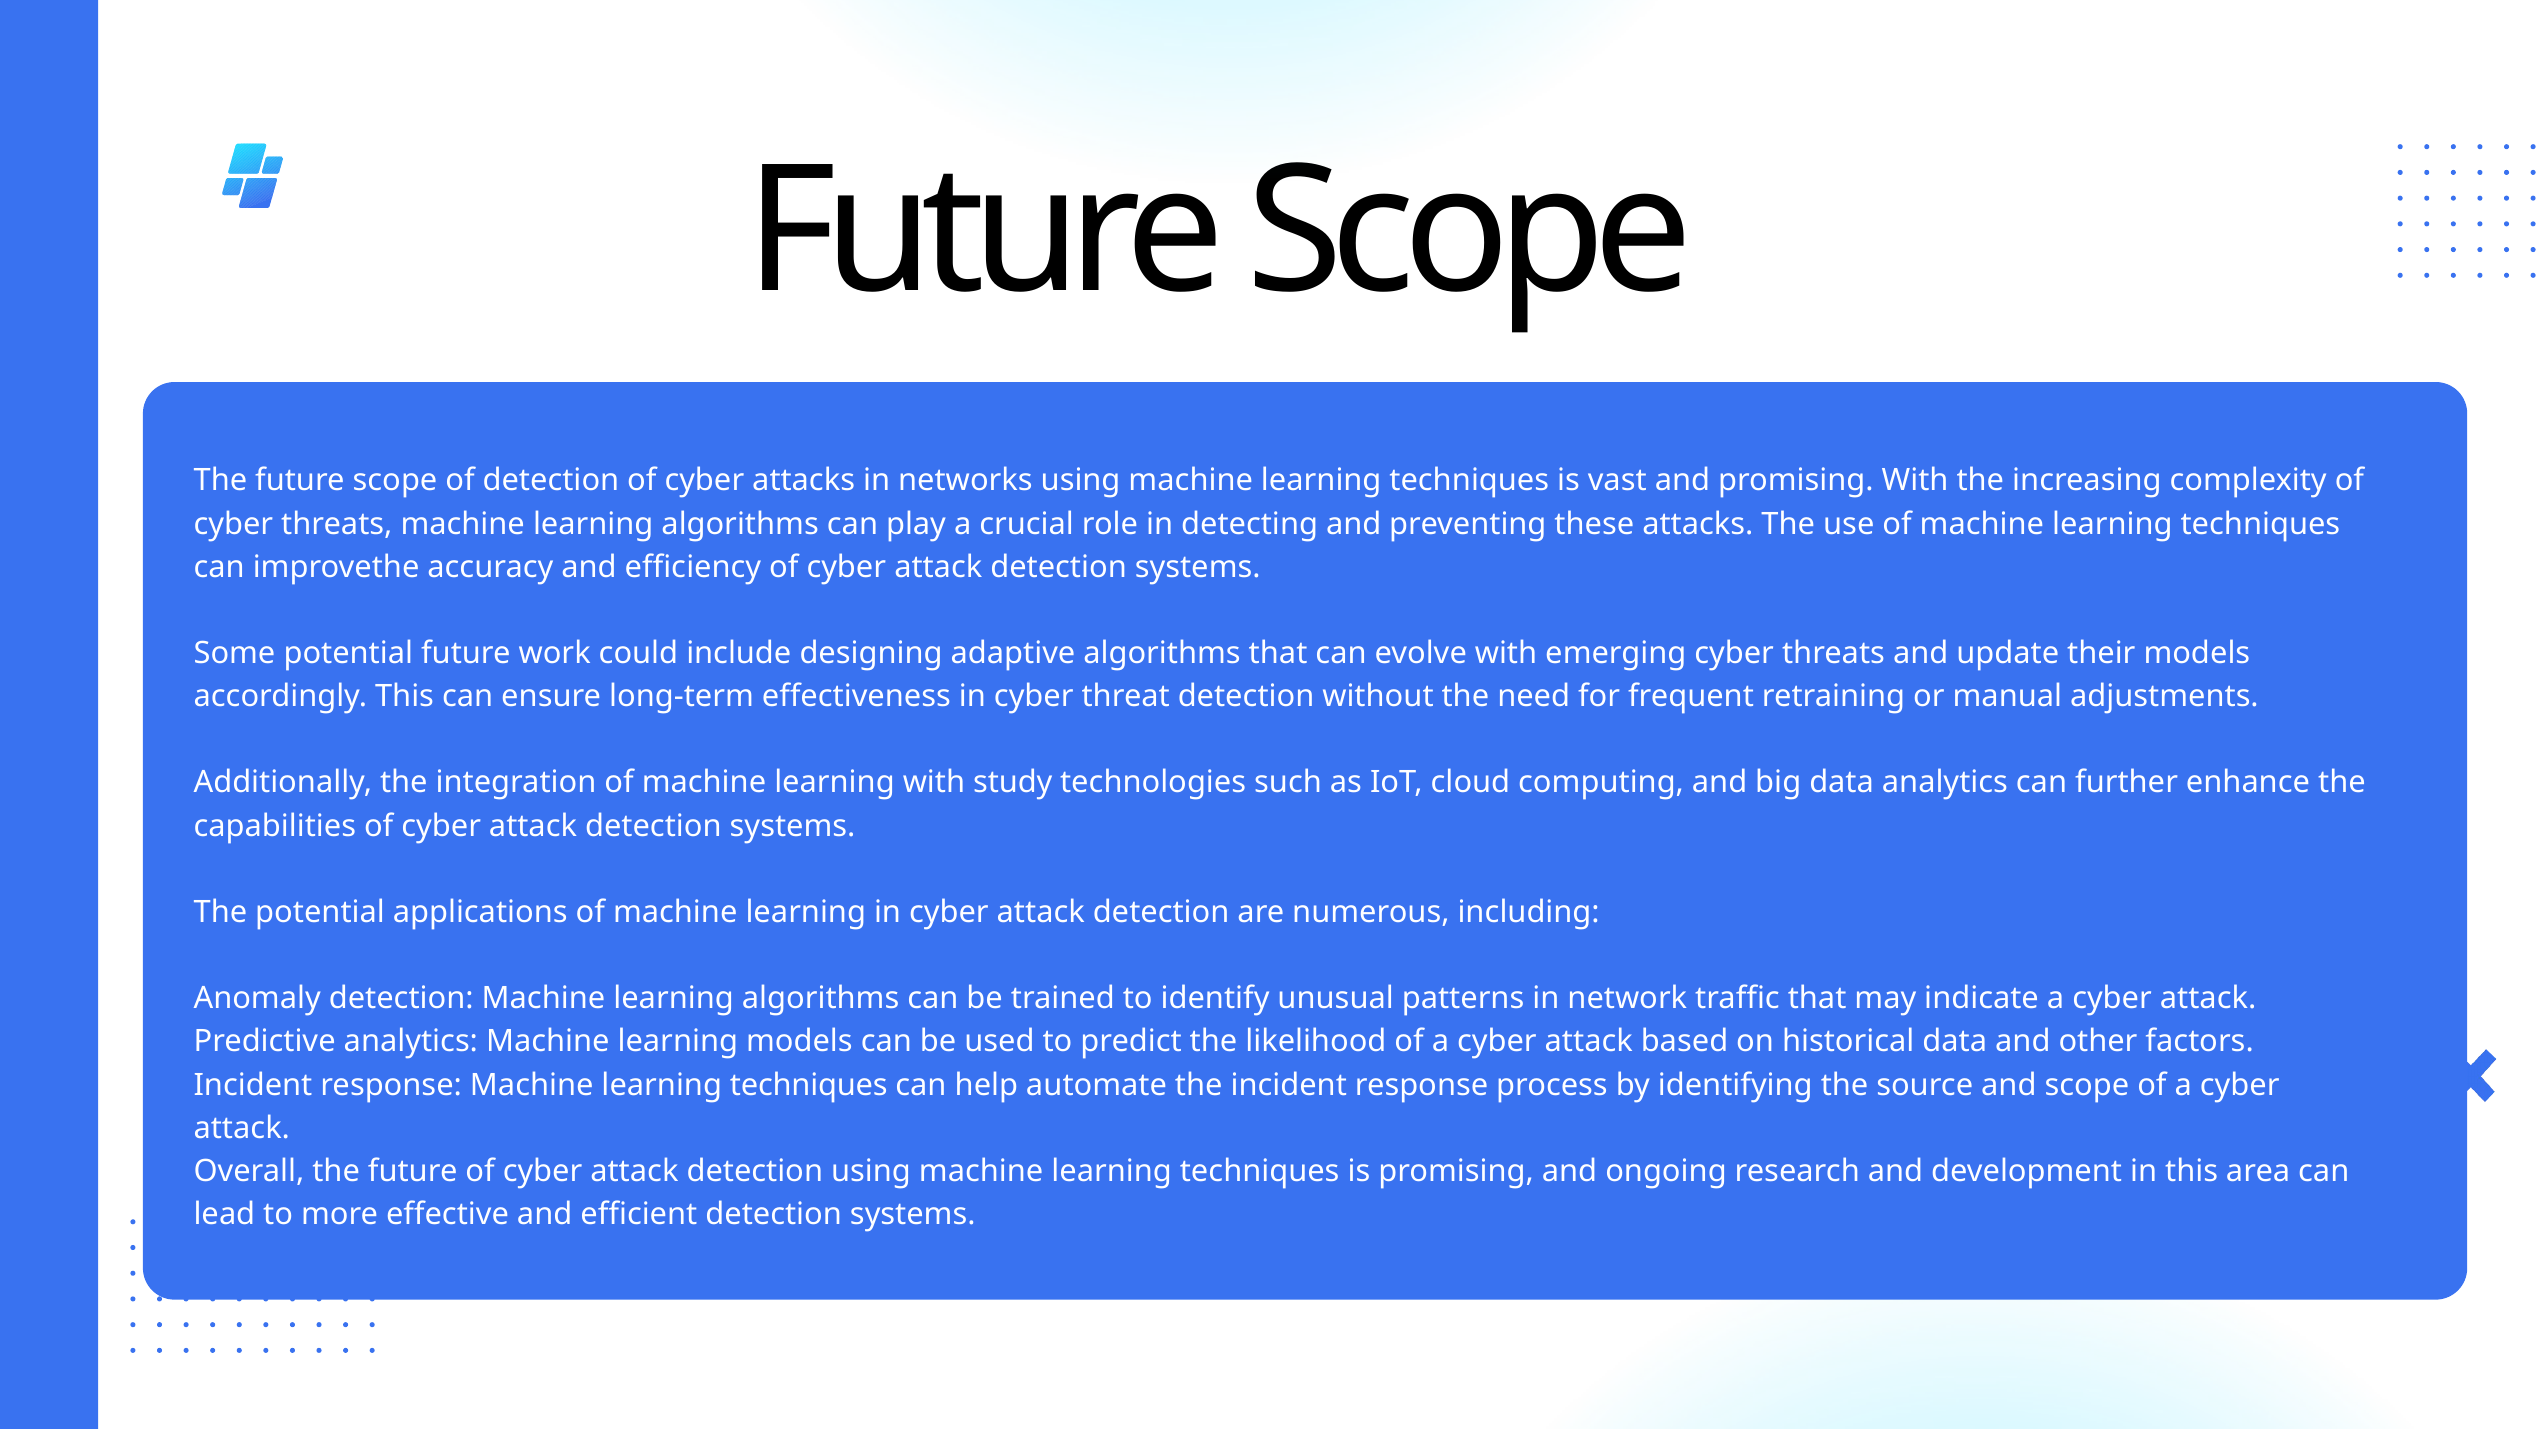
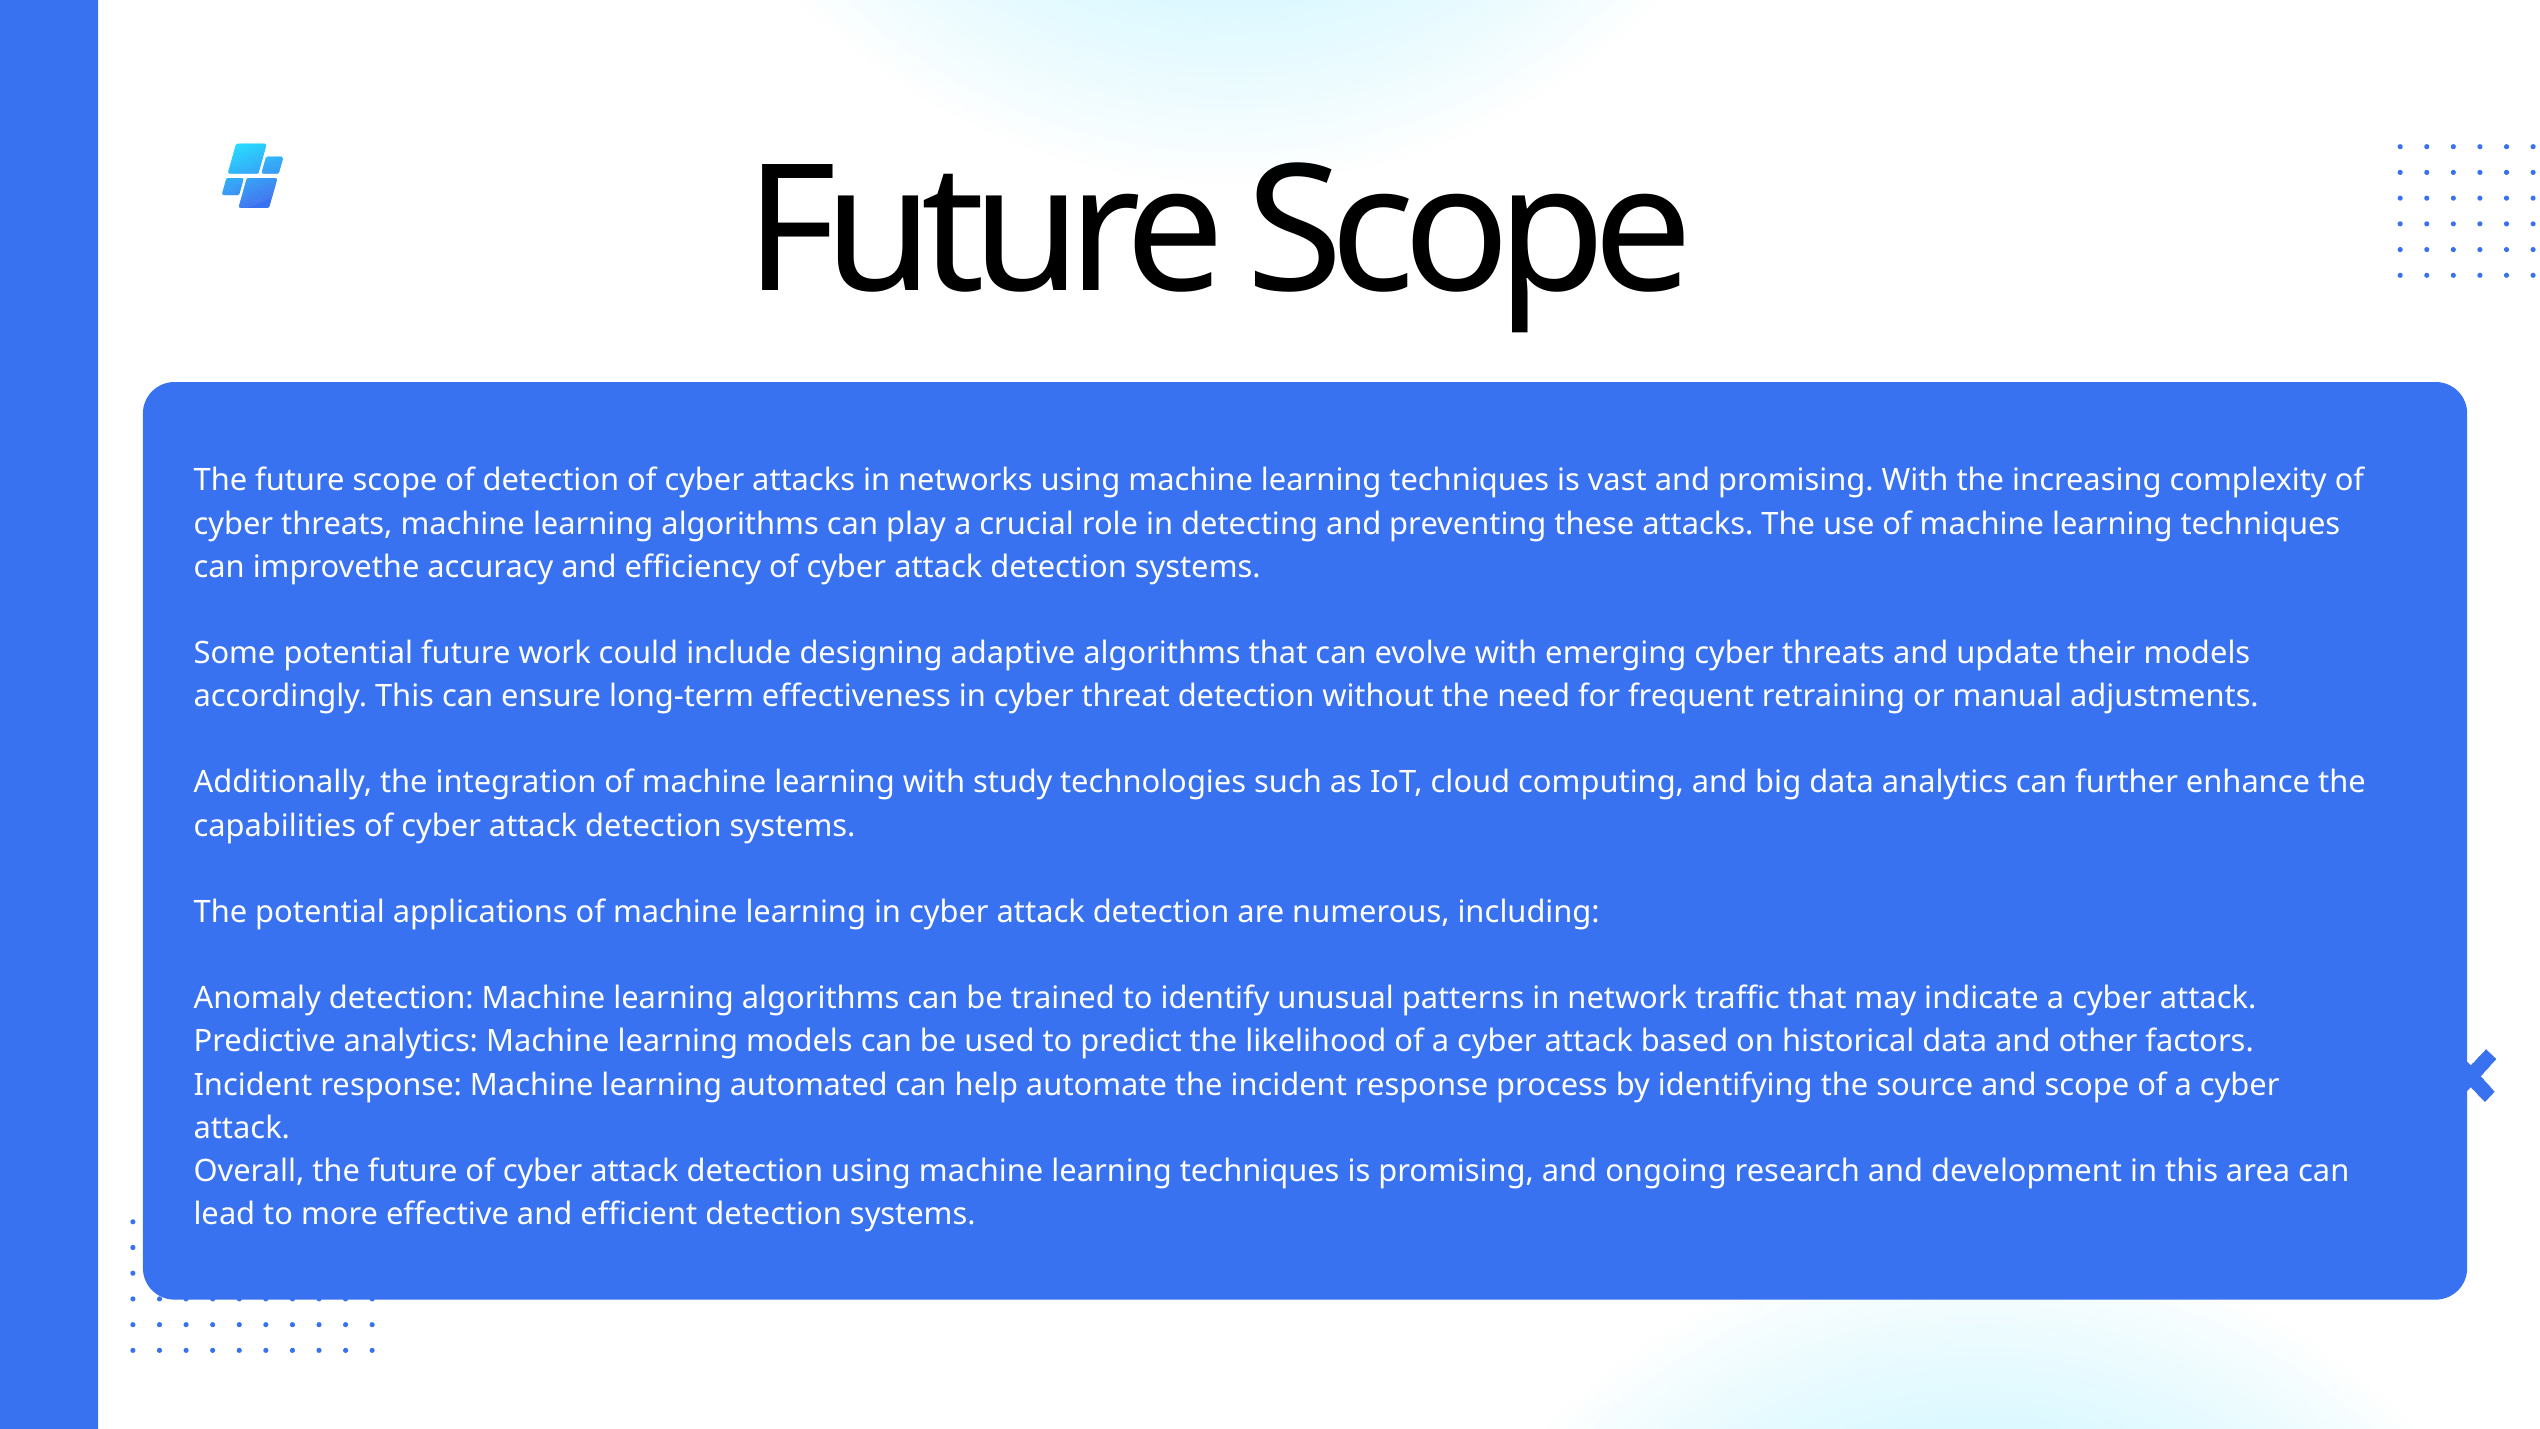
response Machine learning techniques: techniques -> automated (809, 1085)
